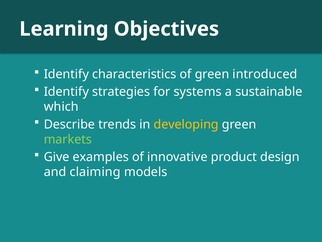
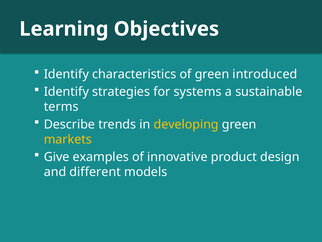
which: which -> terms (61, 107)
markets colour: light green -> yellow (68, 139)
claiming: claiming -> different (95, 172)
